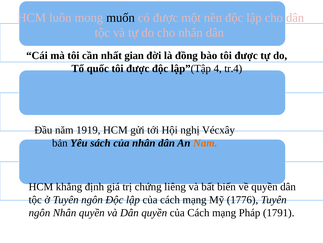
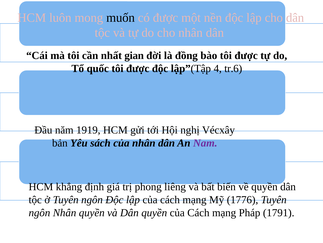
tr.4: tr.4 -> tr.6 (233, 68)
Nam colour: orange -> purple (205, 143)
chứng: chứng -> phong (148, 186)
